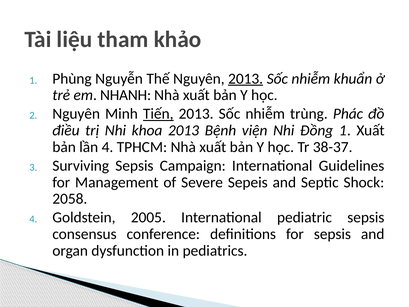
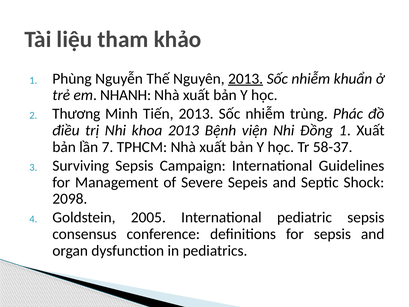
Nguyên: Nguyên -> Thương (76, 114)
Tiến underline: present -> none (158, 114)
lần 4: 4 -> 7 (107, 147)
38-37: 38-37 -> 58-37 (333, 147)
2058: 2058 -> 2098 (70, 199)
